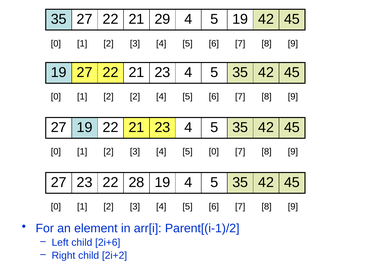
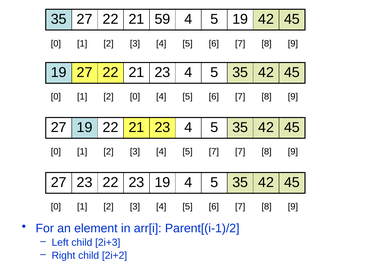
29: 29 -> 59 (162, 19)
2 2: 2 -> 0 (135, 97)
5 0: 0 -> 7 (214, 151)
22 28: 28 -> 23 (136, 182)
2i+6: 2i+6 -> 2i+3 (108, 242)
